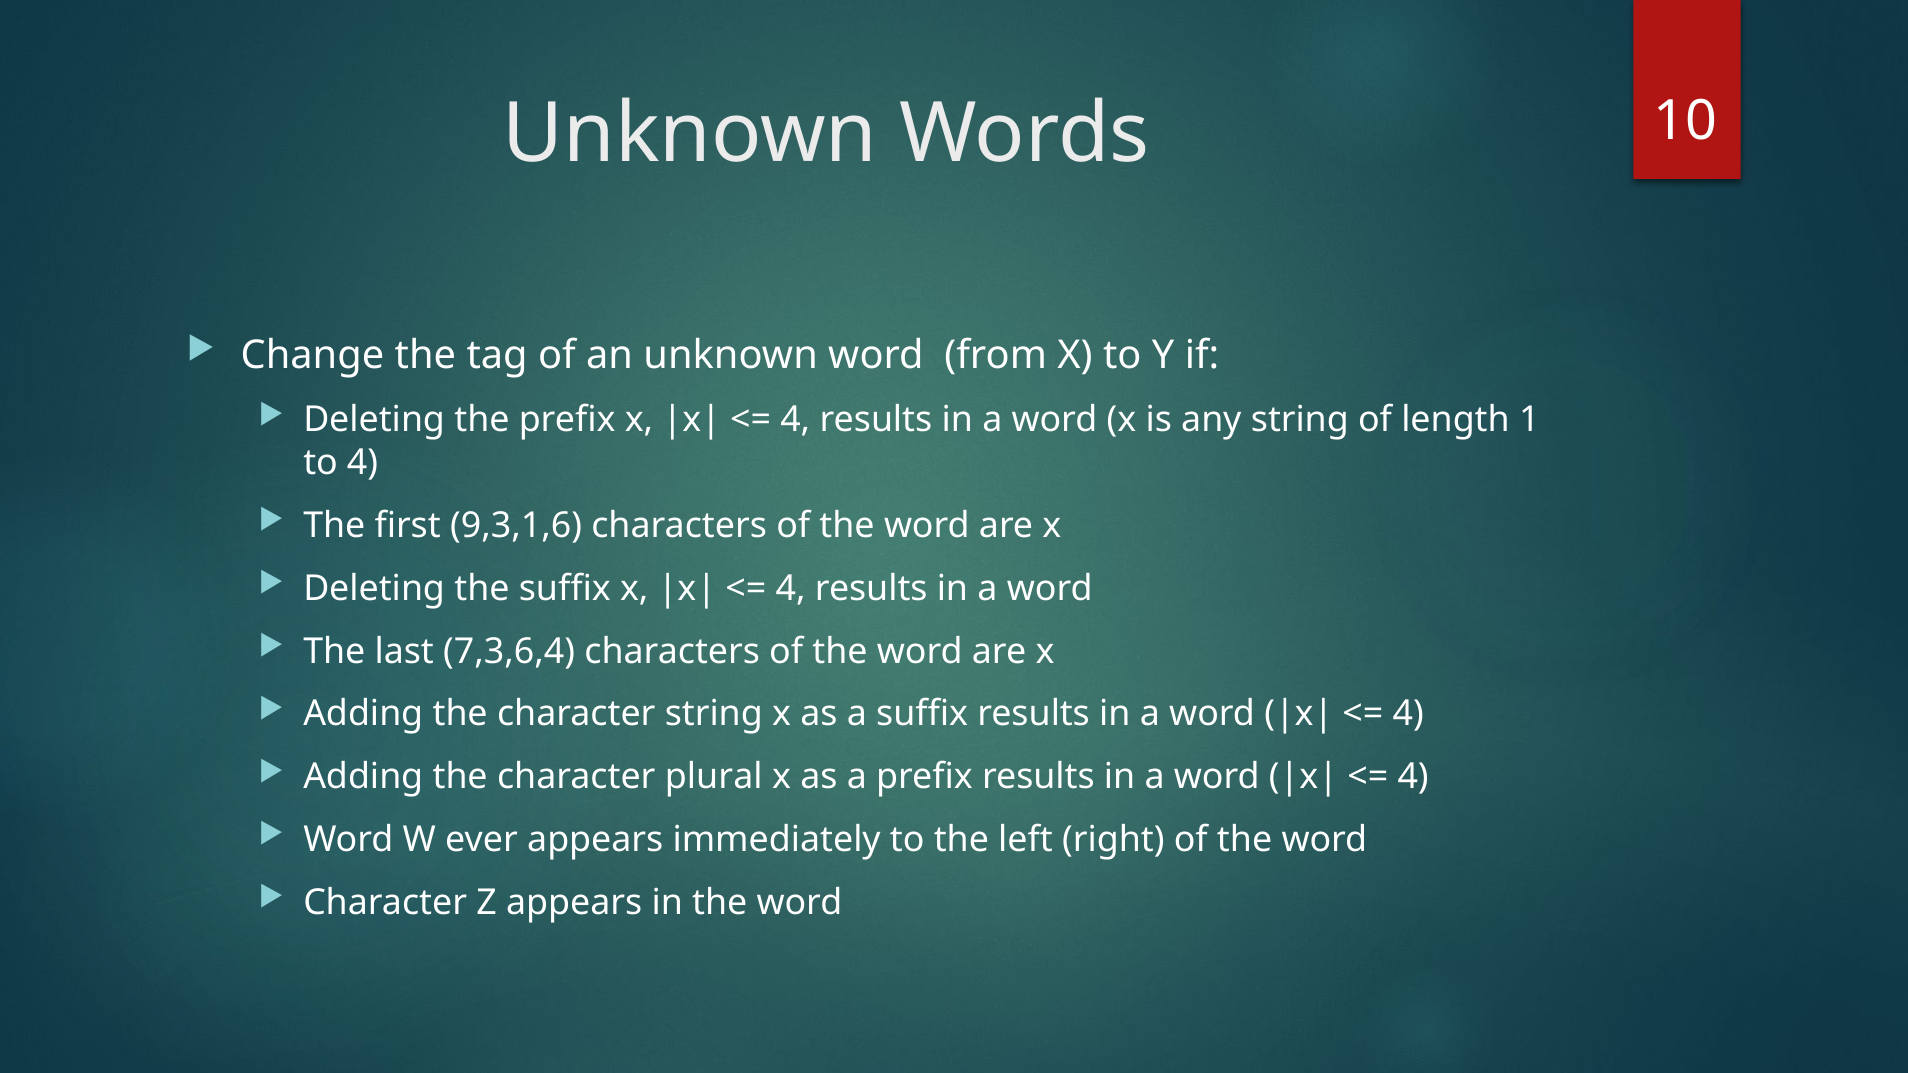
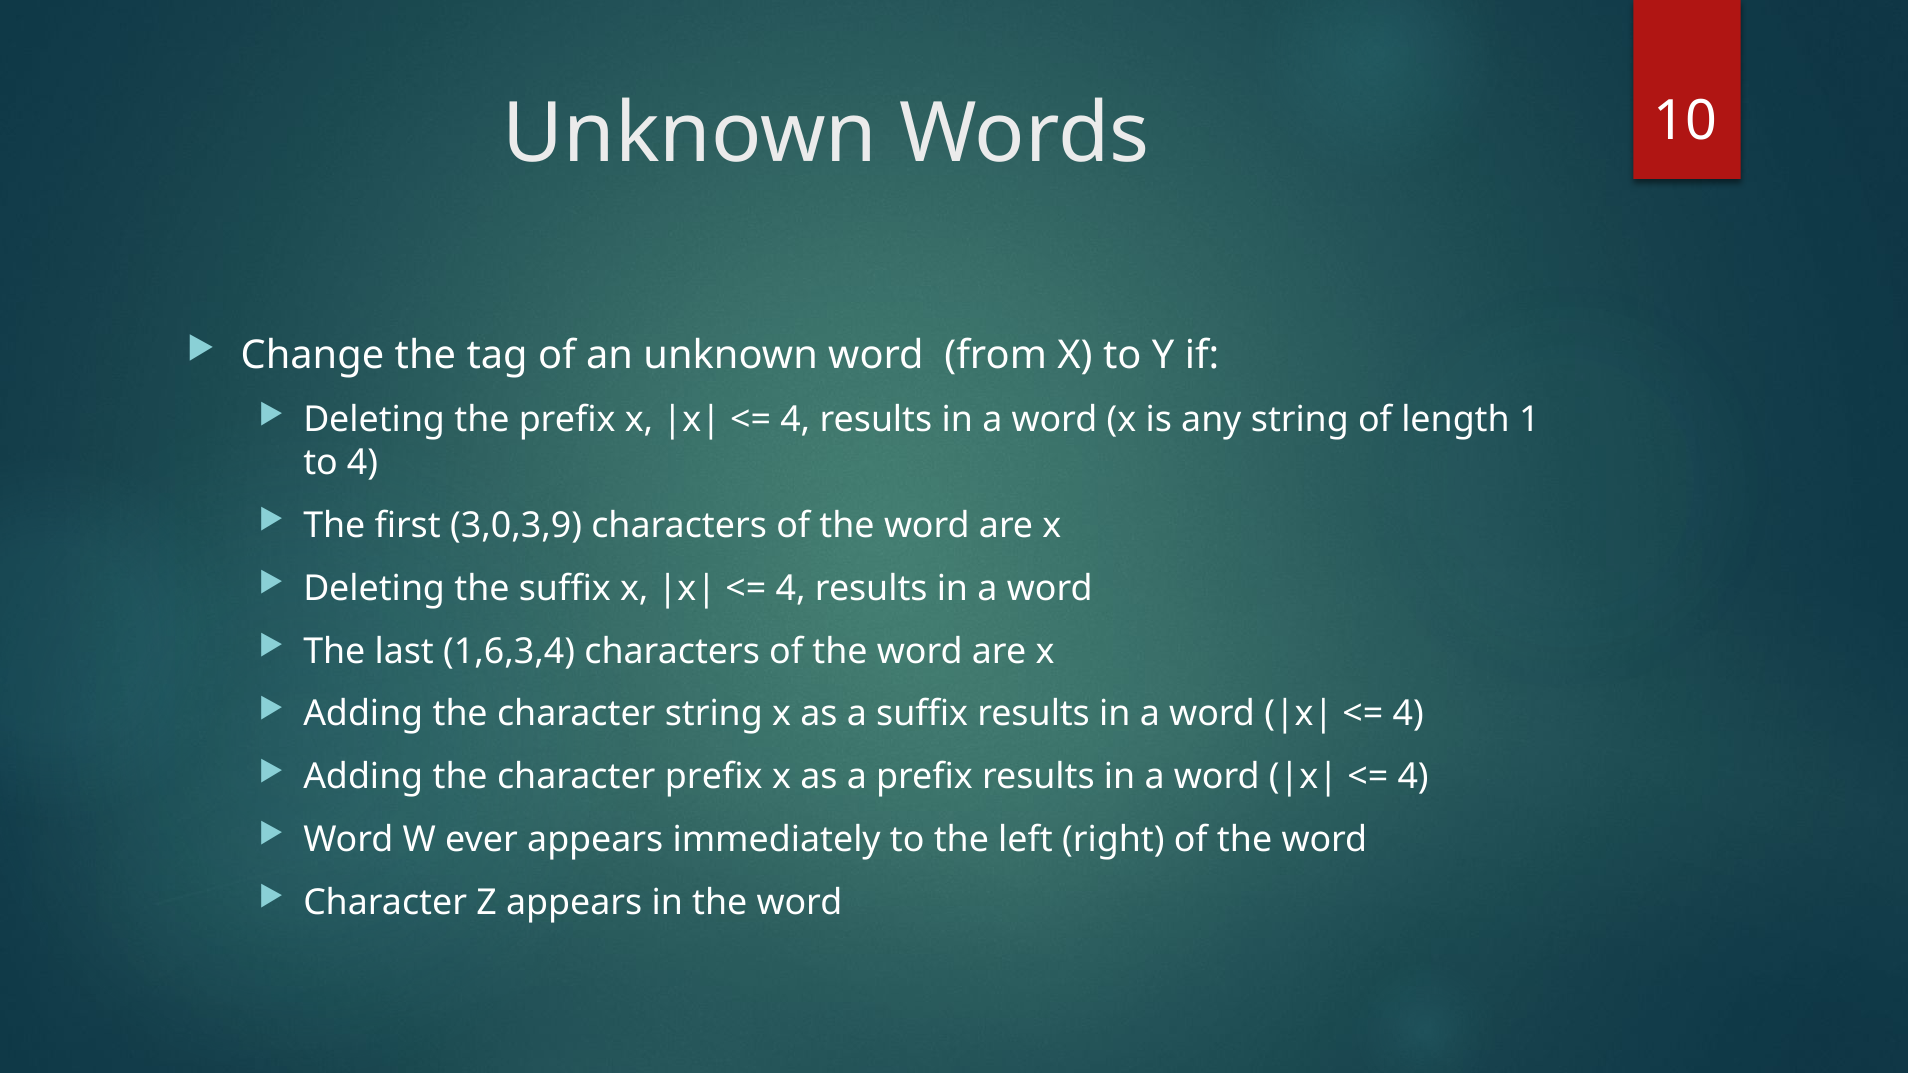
9,3,1,6: 9,3,1,6 -> 3,0,3,9 (516, 526)
7,3,6,4: 7,3,6,4 -> 1,6,3,4 (509, 651)
character plural: plural -> preﬁx (714, 777)
